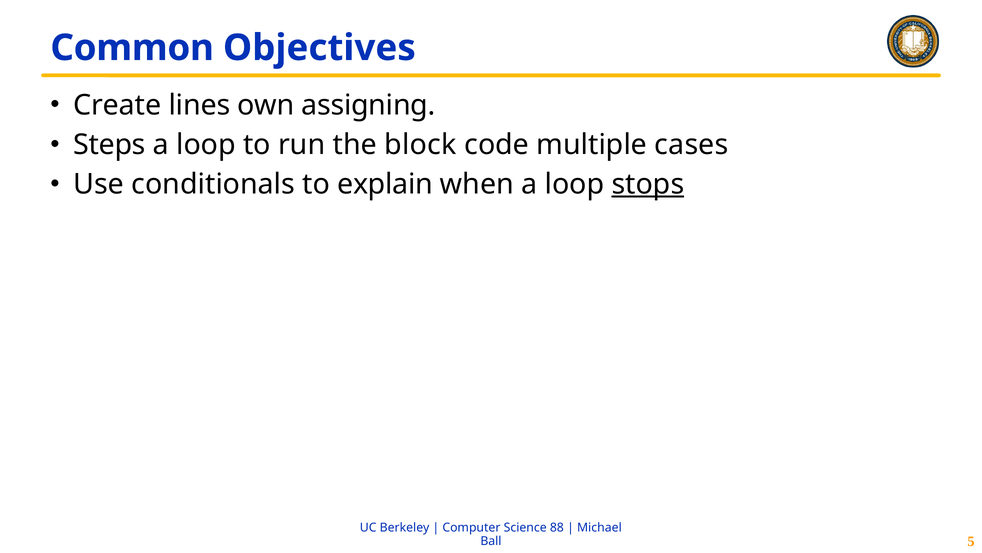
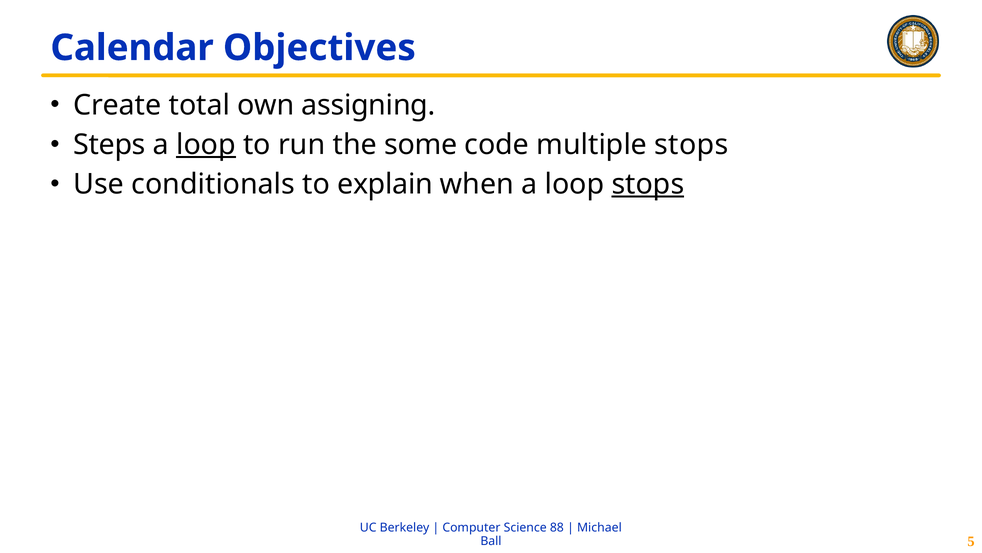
Common: Common -> Calendar (132, 48)
lines: lines -> total (199, 105)
loop underline: none -> present (206, 144)
block: block -> some (421, 144)
multiple cases: cases -> stops (691, 144)
